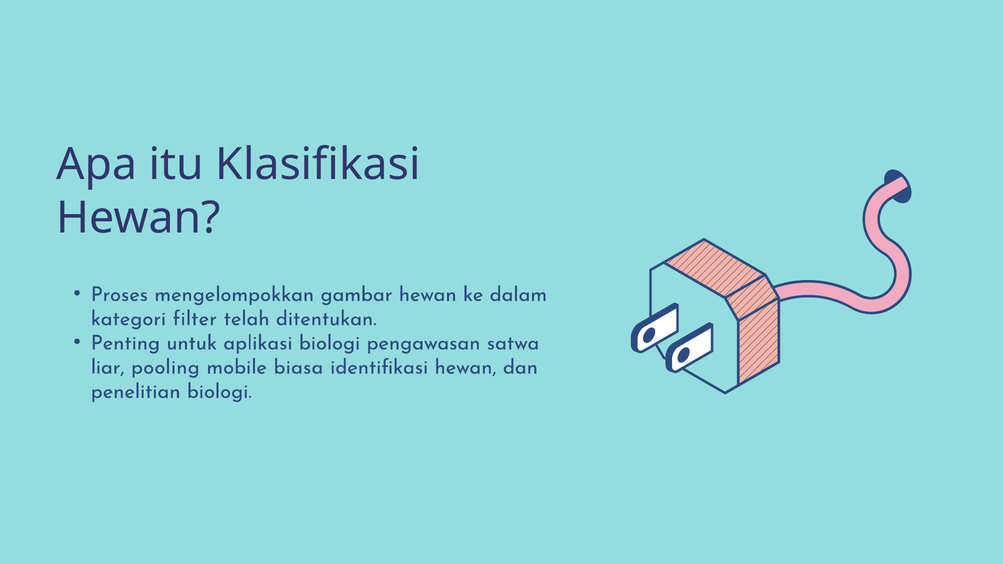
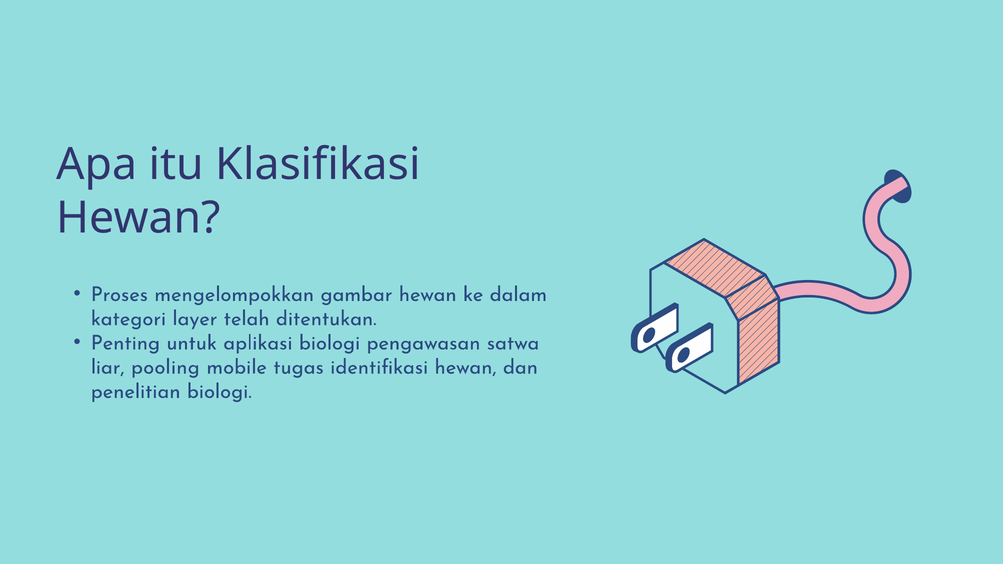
filter: filter -> layer (195, 319)
biasa: biasa -> tugas (299, 367)
